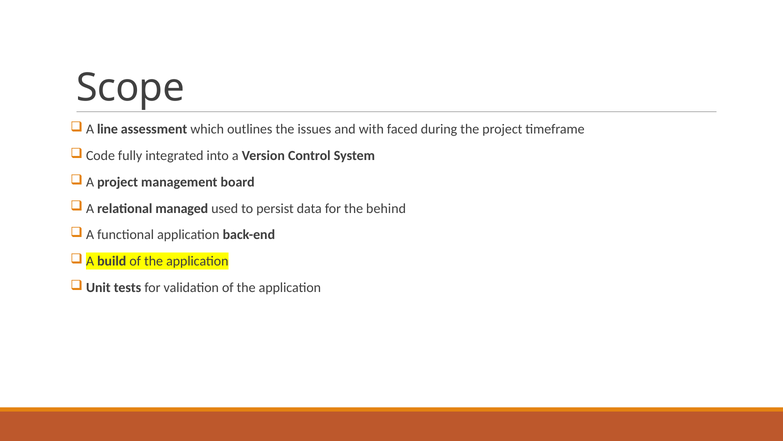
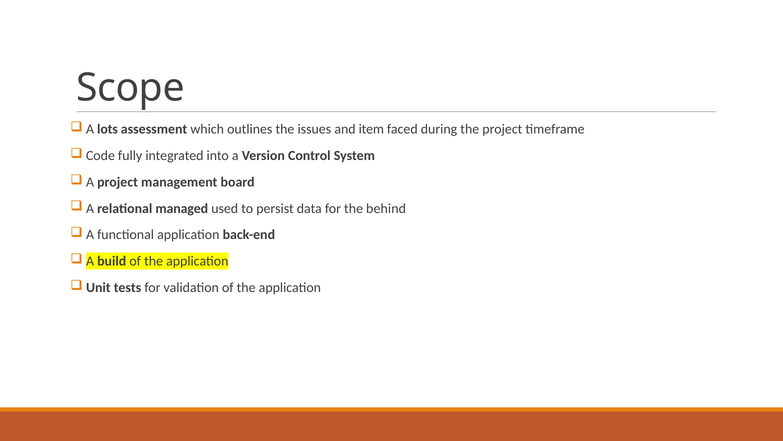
line: line -> lots (108, 129)
with: with -> item (371, 129)
